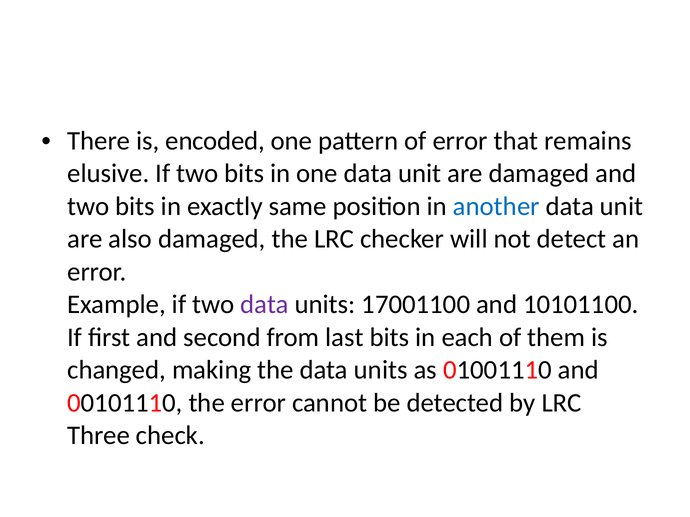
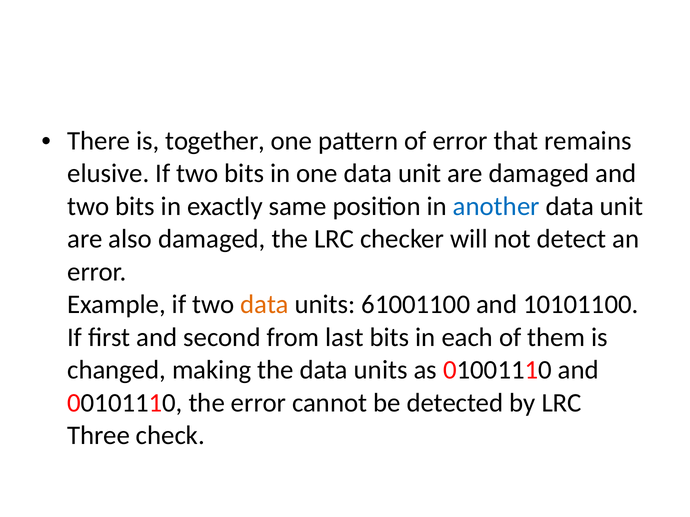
encoded: encoded -> together (215, 141)
data colour: purple -> orange (265, 305)
17001100: 17001100 -> 61001100 (416, 305)
